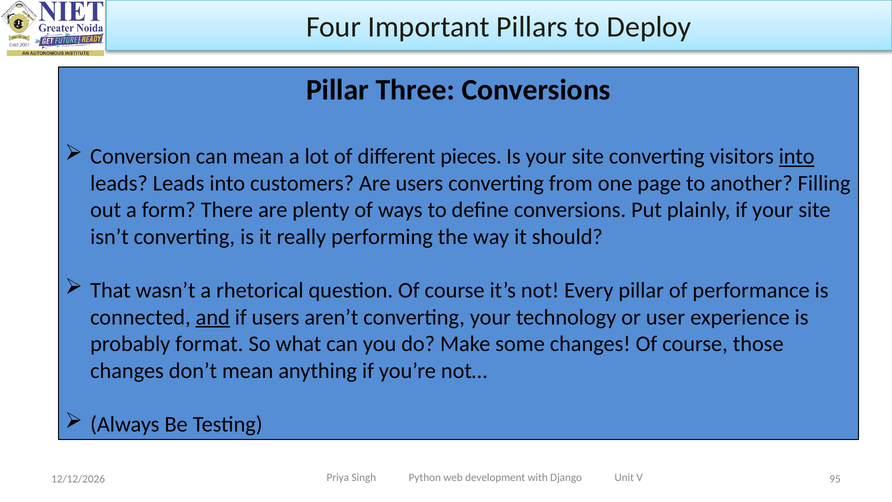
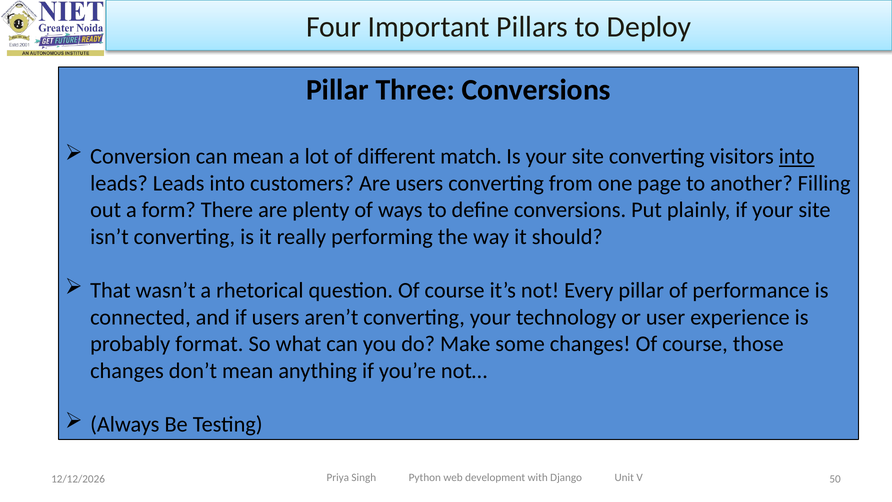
pieces: pieces -> match (471, 156)
and underline: present -> none (213, 317)
95: 95 -> 50 (835, 479)
